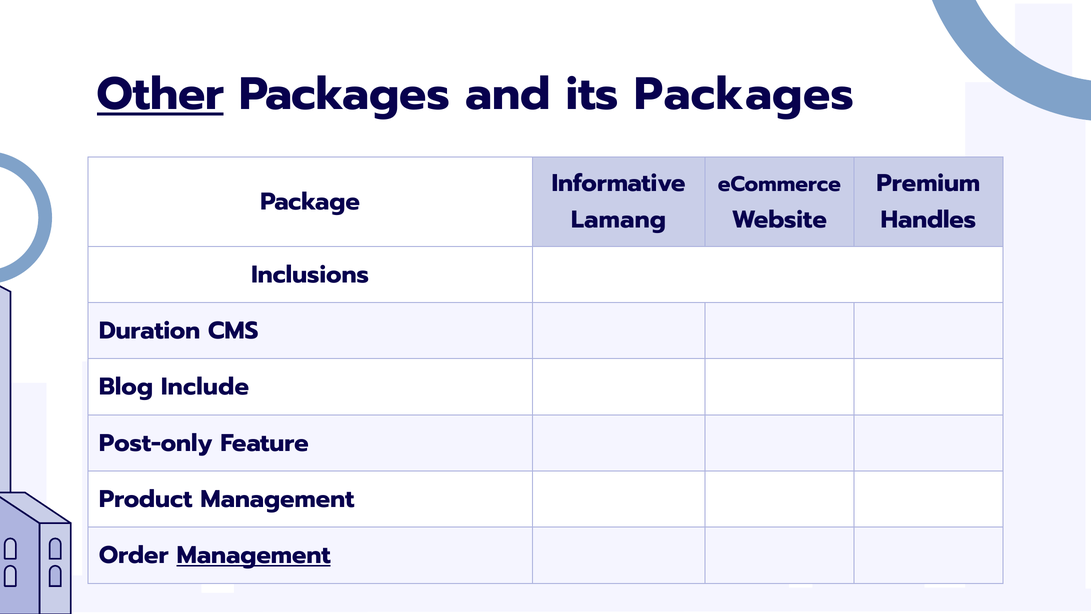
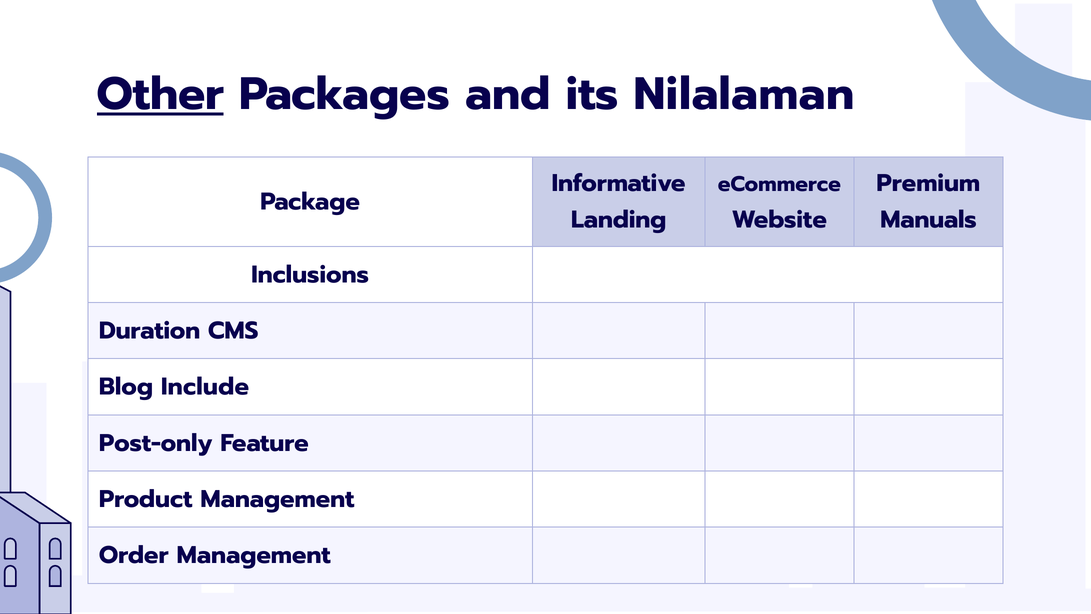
its Packages: Packages -> Nilalaman (744, 94)
Lamang: Lamang -> Landing (619, 220)
Handles: Handles -> Manuals (928, 220)
Management underline: present -> none (254, 555)
